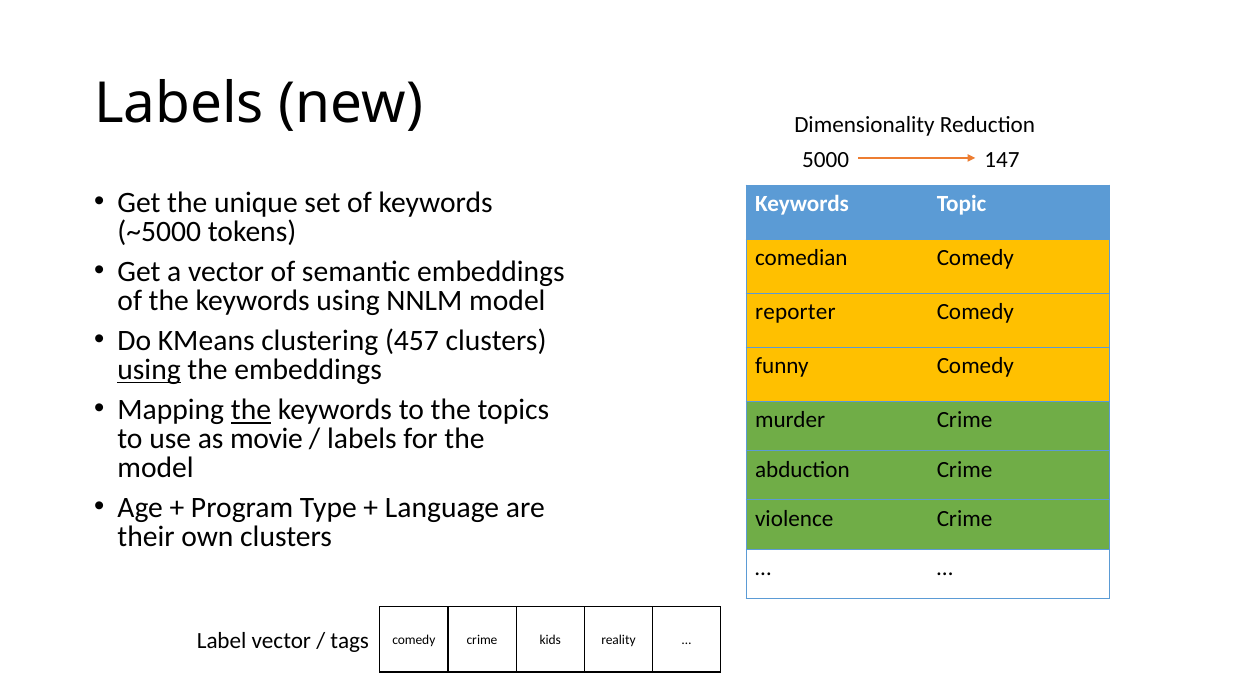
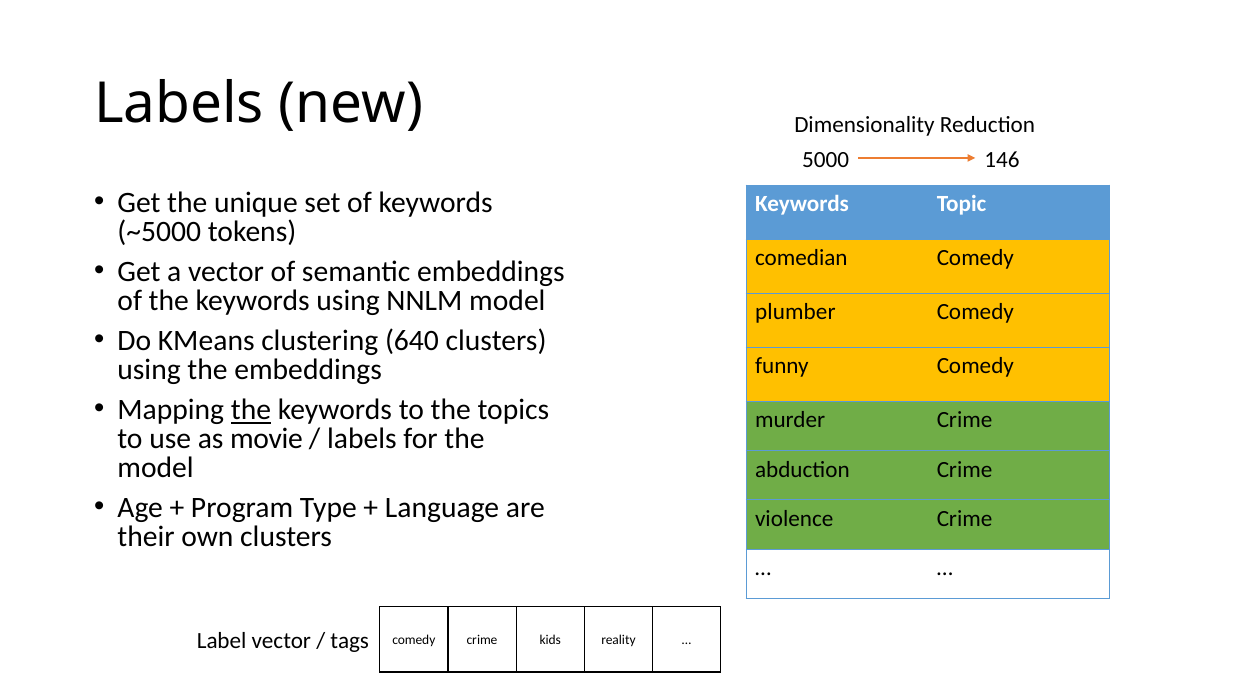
147: 147 -> 146 (1002, 160)
reporter: reporter -> plumber (795, 312)
457: 457 -> 640 (412, 341)
using underline: present -> none (149, 370)
